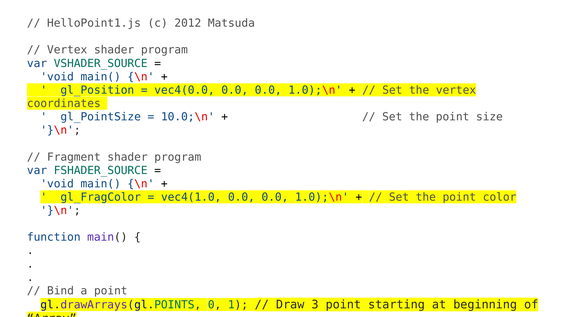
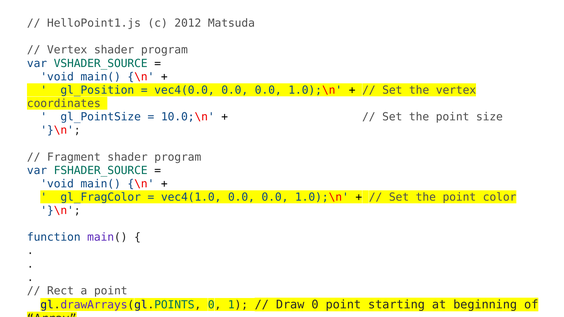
Bind: Bind -> Rect (60, 291)
Draw 3: 3 -> 0 (315, 305)
